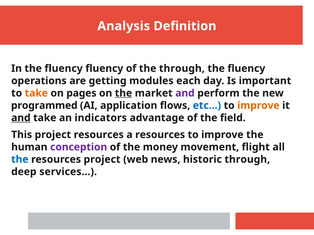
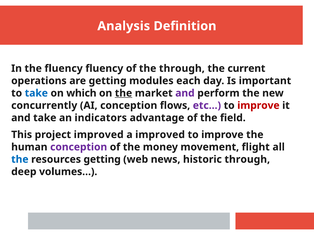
fluency: fluency -> current (246, 69)
take colour: orange -> blue (36, 93)
pages: pages -> which (81, 93)
programmed: programmed -> concurrently (44, 106)
AI application: application -> conception (129, 106)
etc… colour: blue -> purple (207, 106)
improve colour: orange -> red (258, 106)
and underline: present -> none (21, 118)
project resources: resources -> improved (99, 135)
a resources: resources -> improved (160, 135)
resources project: project -> getting (102, 160)
services…: services… -> volumes… (68, 172)
